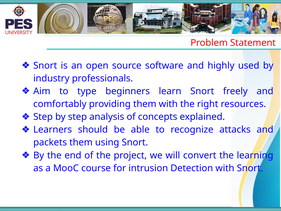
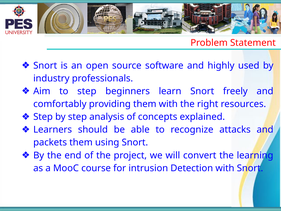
to type: type -> step (87, 91)
